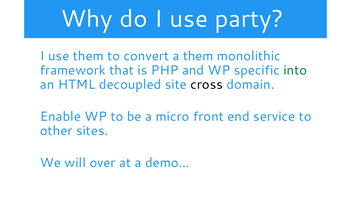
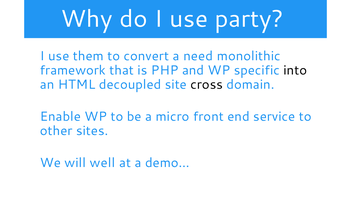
a them: them -> need (198, 56)
into colour: green -> black (295, 70)
over: over -> well (102, 163)
